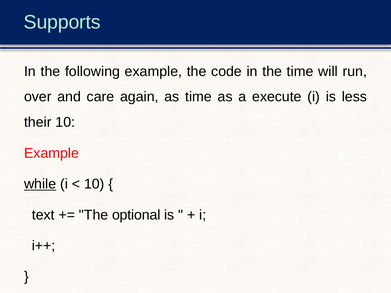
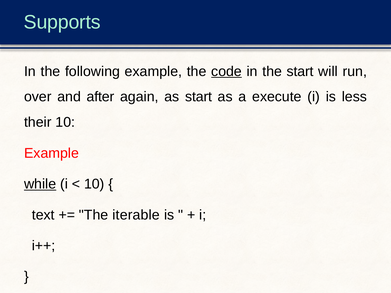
code underline: none -> present (227, 71)
the time: time -> start (300, 71)
care: care -> after (101, 97)
as time: time -> start (199, 97)
optional: optional -> iterable (136, 215)
